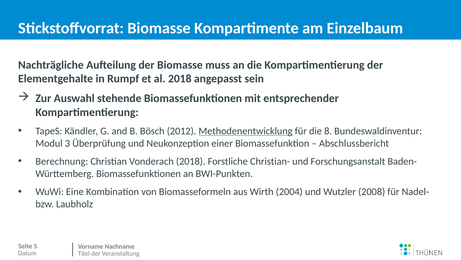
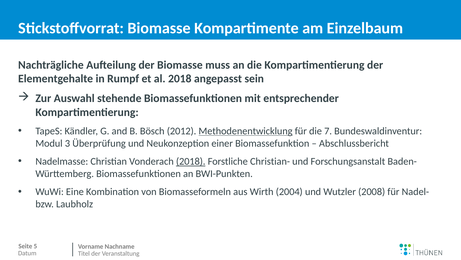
8: 8 -> 7 (328, 131)
Berechnung: Berechnung -> Nadelmasse (62, 161)
2018 underline: none -> present (191, 161)
